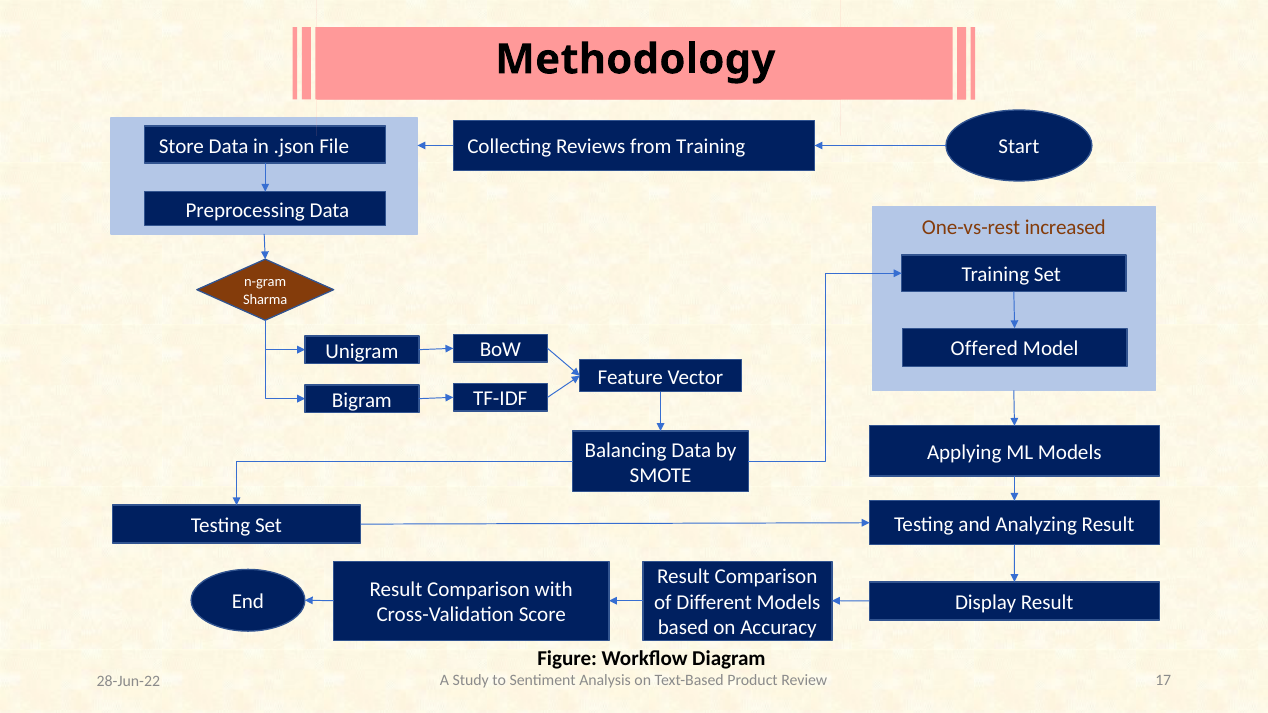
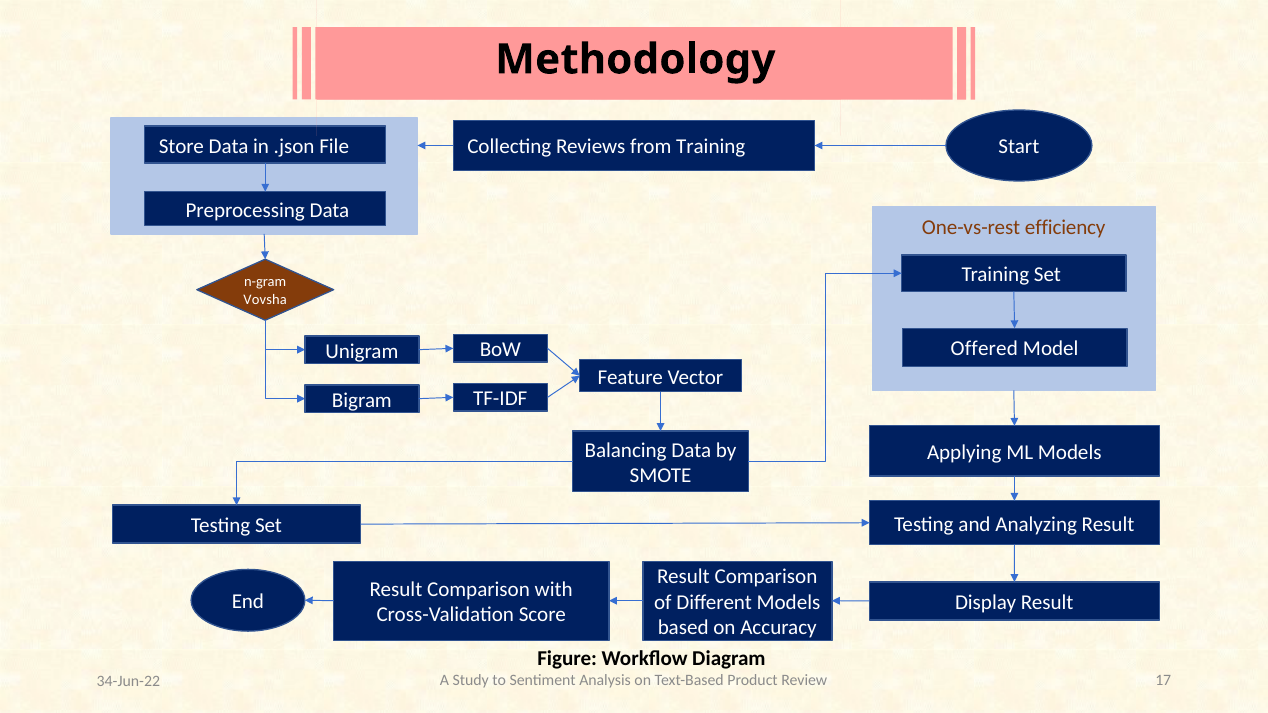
increased: increased -> efficiency (1065, 228)
Sharma: Sharma -> Vovsha (265, 299)
28-Jun-22: 28-Jun-22 -> 34-Jun-22 (128, 681)
